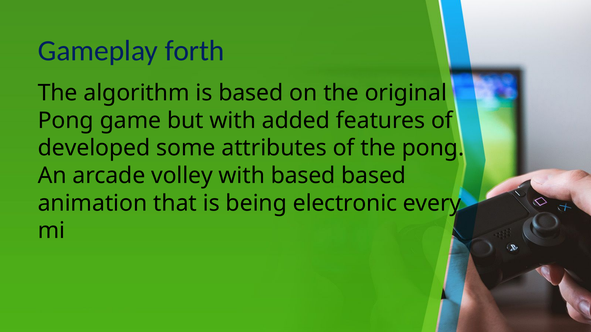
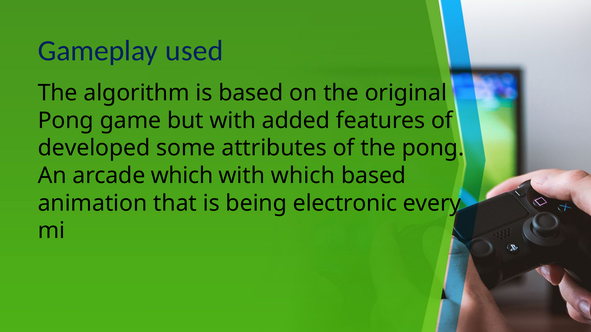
forth: forth -> used (194, 51)
arcade volley: volley -> which (182, 176)
with based: based -> which (303, 176)
